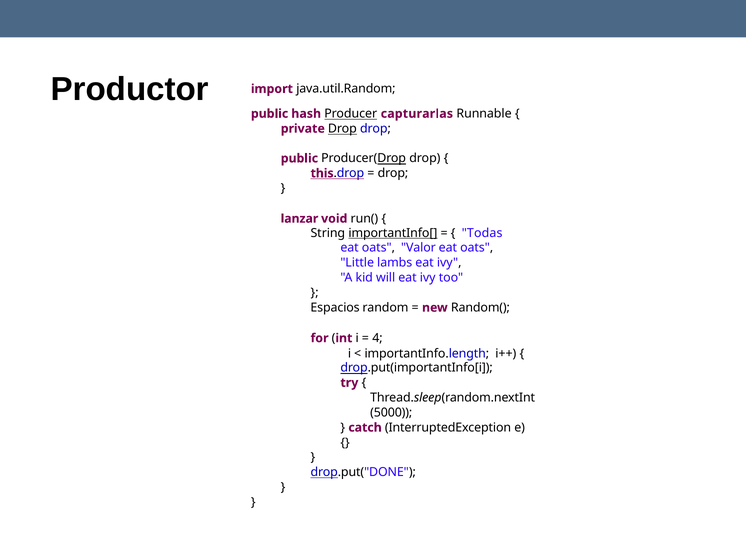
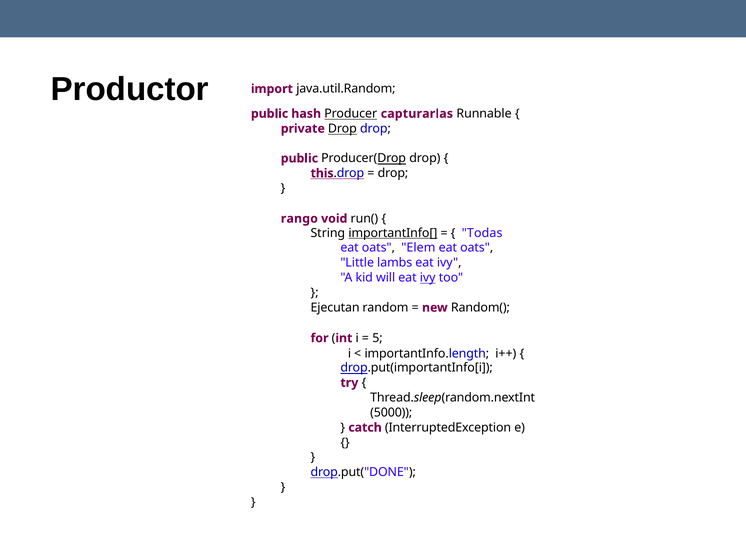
lanzar: lanzar -> rango (299, 218)
Valor: Valor -> Elem (418, 247)
ivy underline: none -> present (428, 278)
Espacios: Espacios -> Ejecutan (335, 307)
4: 4 -> 5 (377, 338)
